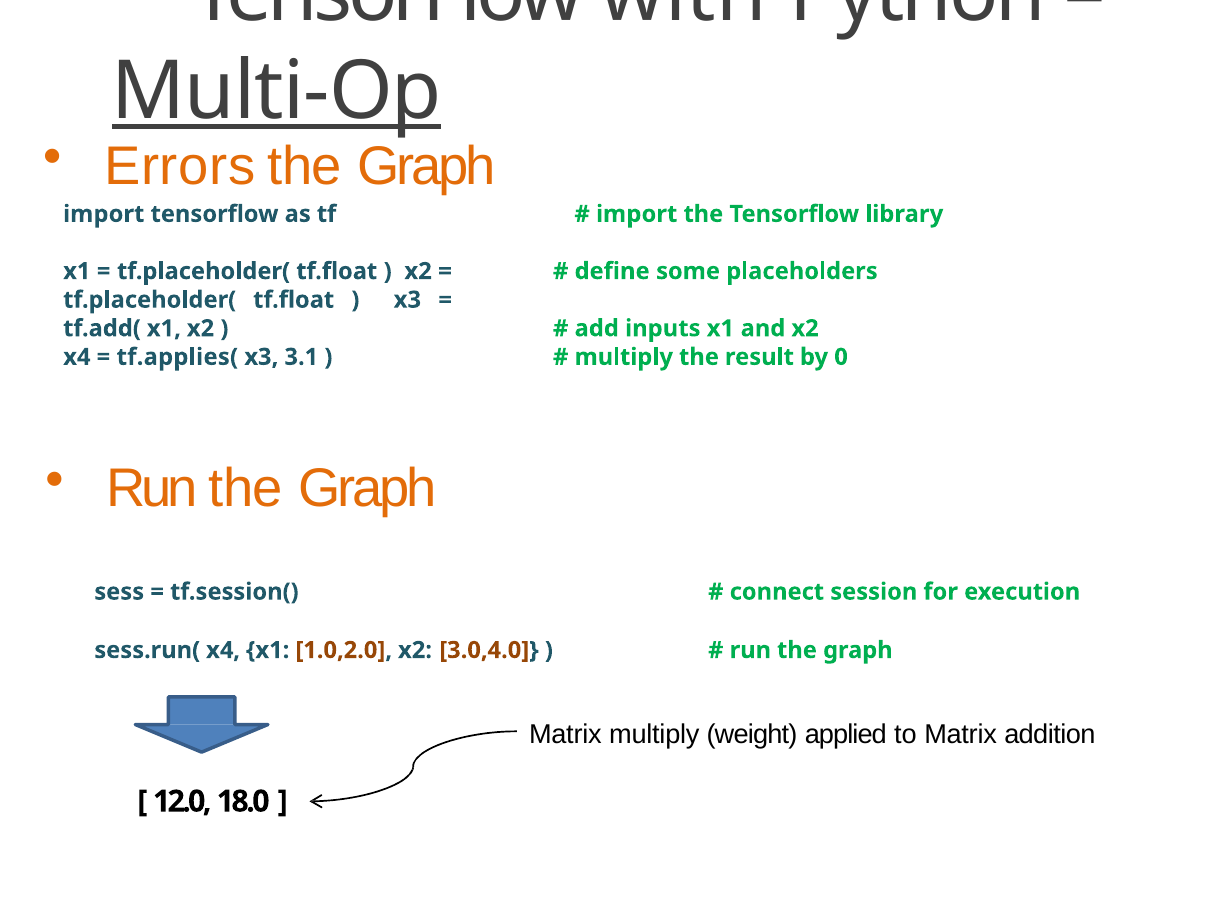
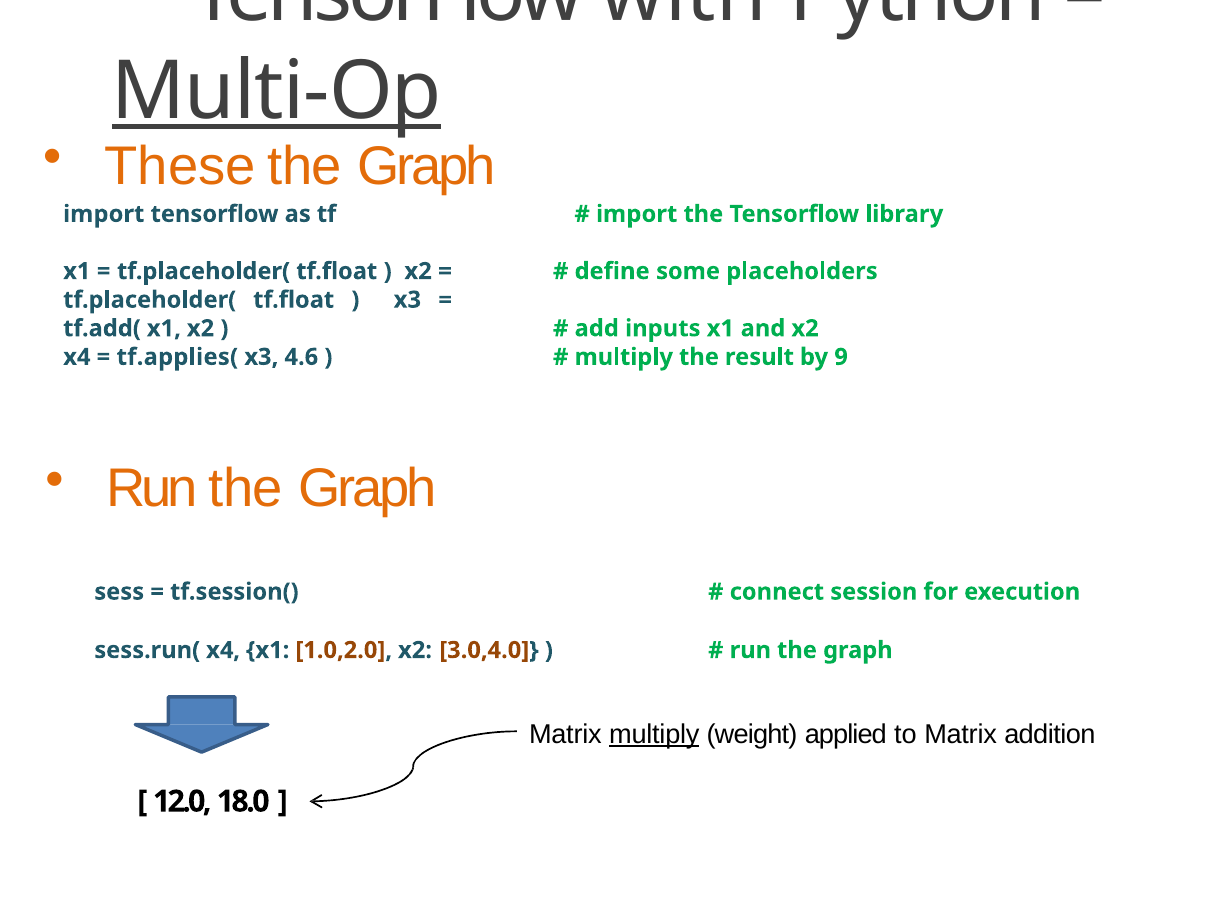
Errors: Errors -> These (180, 167)
3.1: 3.1 -> 4.6 (301, 357)
0: 0 -> 9 (841, 357)
multiply underline: none -> present (654, 734)
